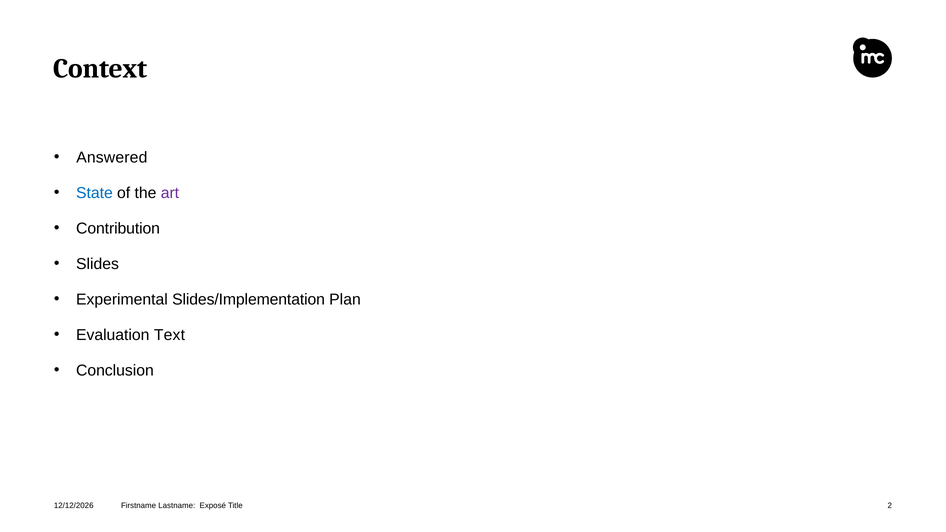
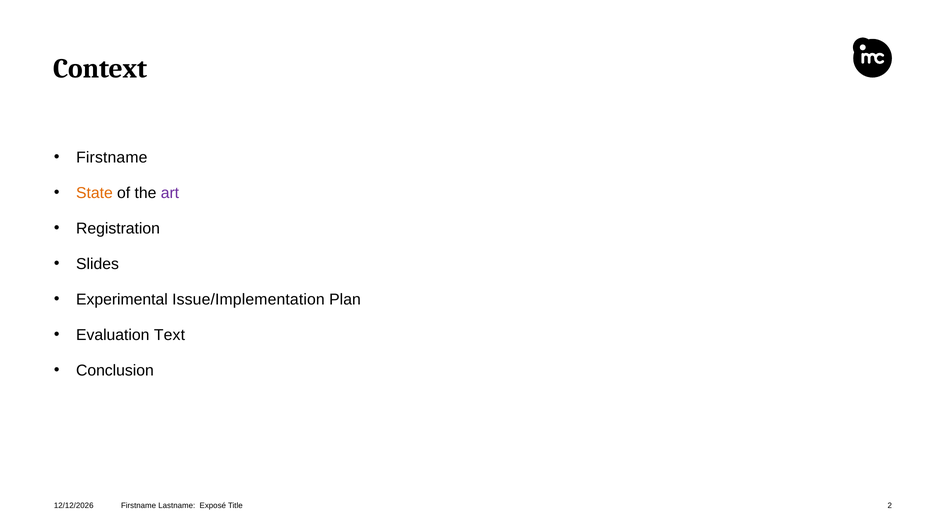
Answered: Answered -> Firstname (112, 157)
State colour: blue -> orange (94, 193)
Contribution: Contribution -> Registration (118, 228)
Slides/Implementation: Slides/Implementation -> Issue/Implementation (248, 299)
